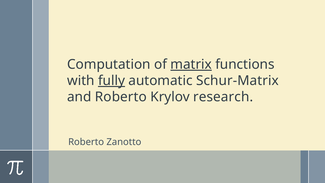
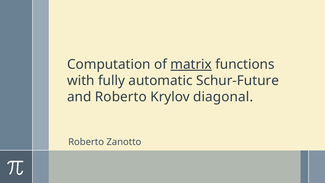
fully underline: present -> none (112, 81)
Schur-Matrix: Schur-Matrix -> Schur-Future (238, 81)
research: research -> diagonal (223, 97)
